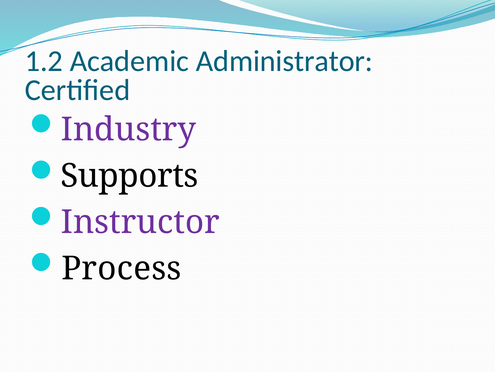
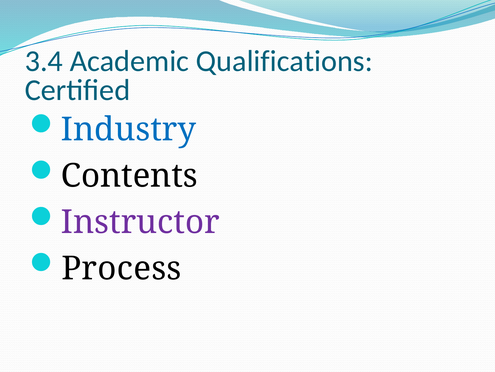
1.2: 1.2 -> 3.4 (44, 61)
Administrator: Administrator -> Qualifications (284, 61)
Industry colour: purple -> blue (129, 129)
Supports: Supports -> Contents (129, 176)
